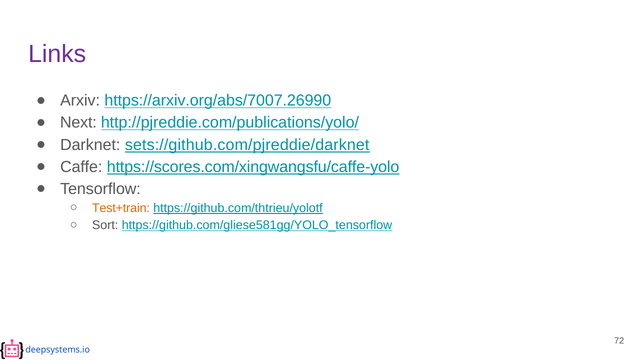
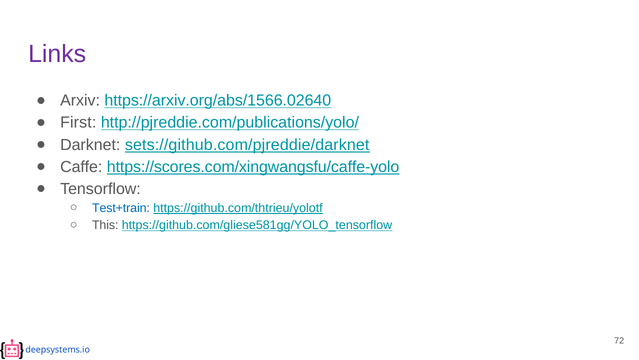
https://arxiv.org/abs/7007.26990: https://arxiv.org/abs/7007.26990 -> https://arxiv.org/abs/1566.02640 (218, 100)
Next: Next -> First (78, 123)
Test+train colour: orange -> blue (121, 208)
Sort: Sort -> This (105, 225)
